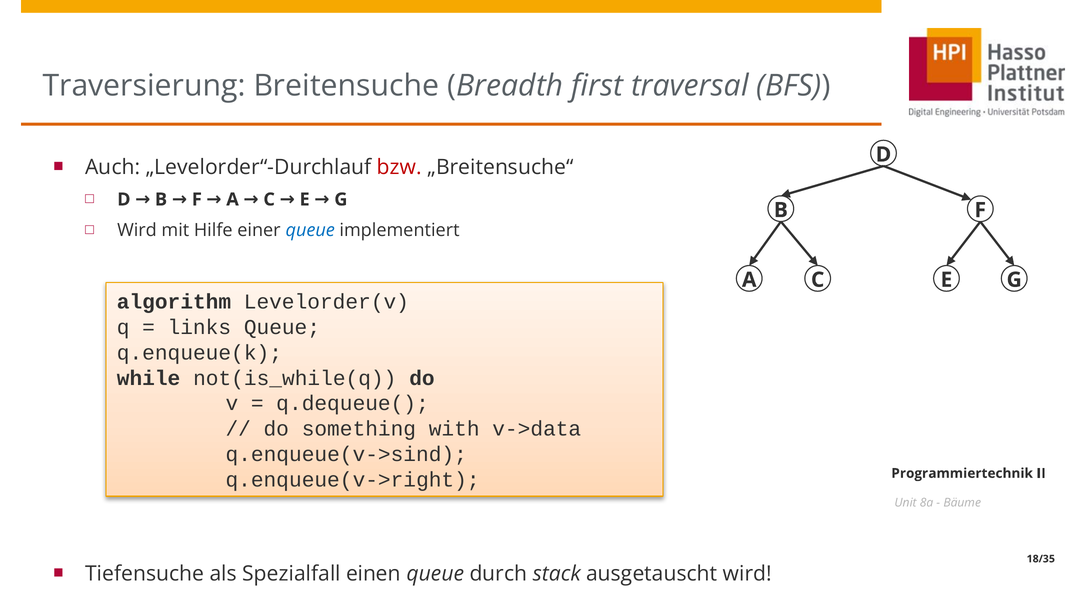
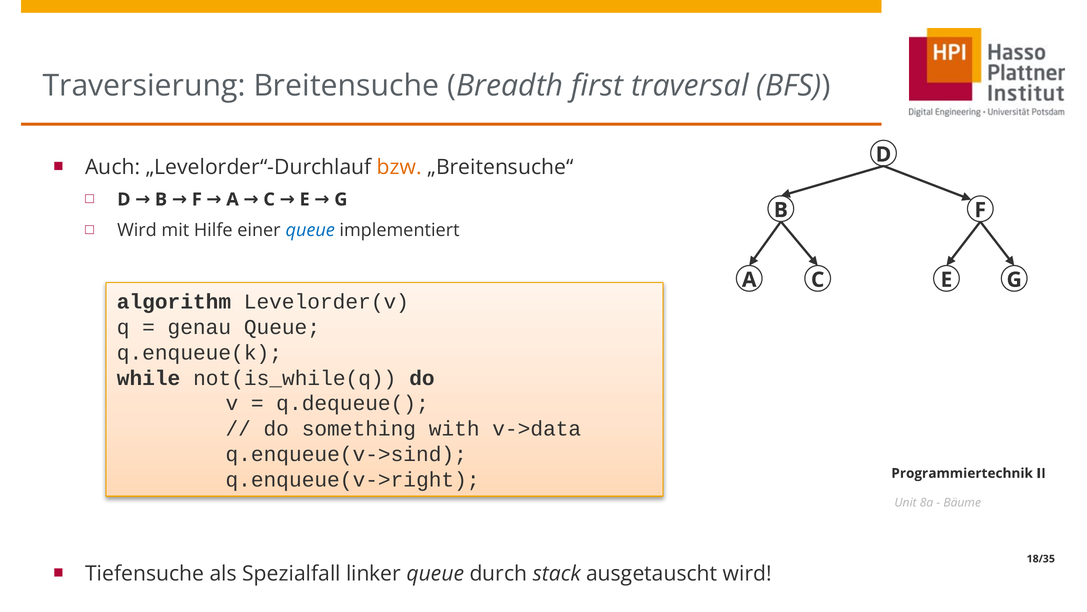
bzw colour: red -> orange (399, 167)
links: links -> genau (199, 327)
einen: einen -> linker (373, 573)
